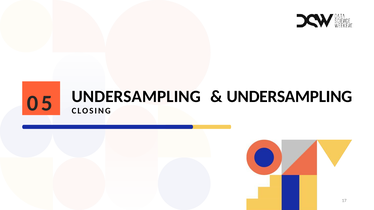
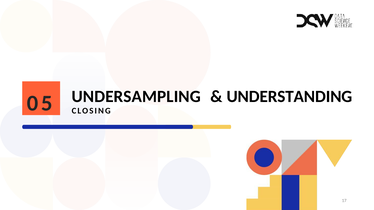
UNDERSAMPLING: UNDERSAMPLING -> UNDERSTANDING (290, 97)
